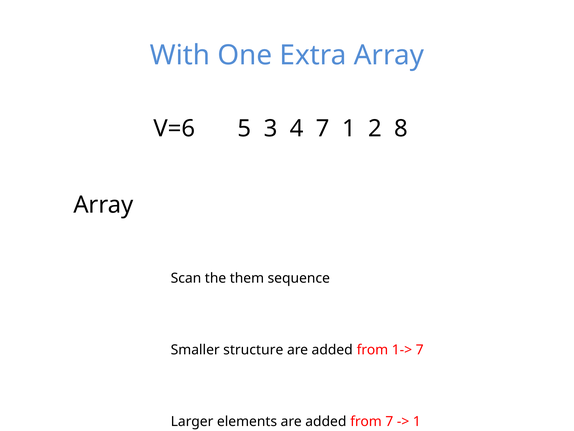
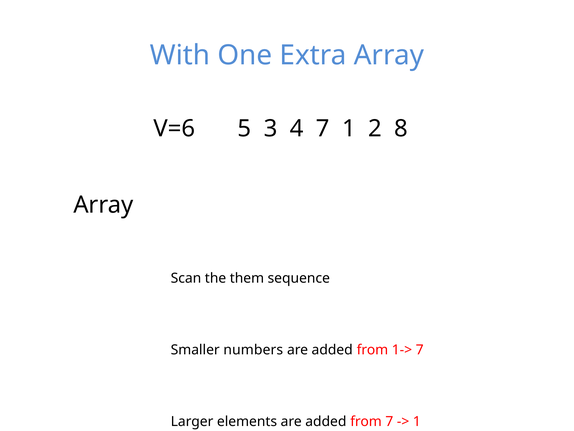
structure: structure -> numbers (253, 349)
